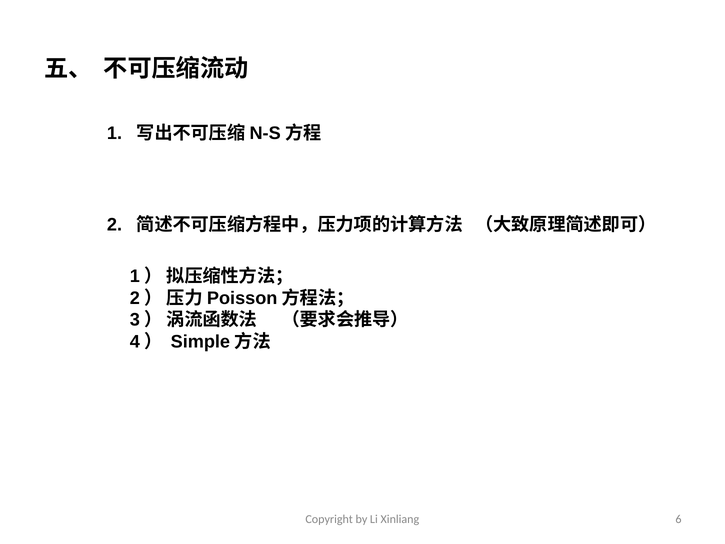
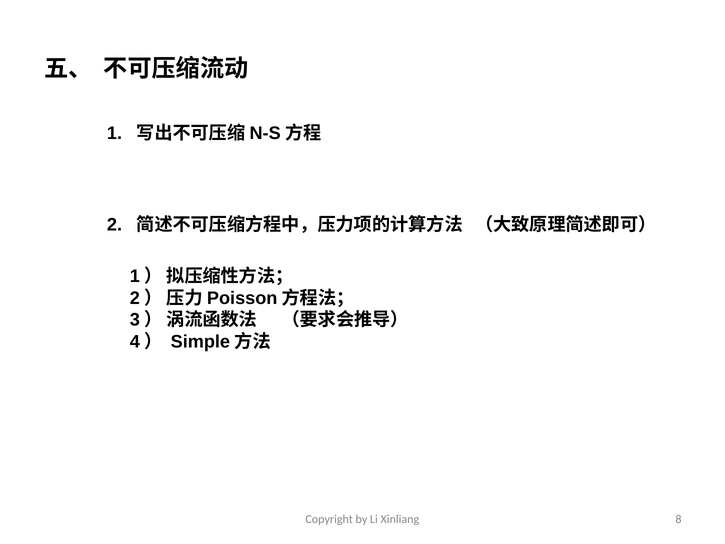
6: 6 -> 8 (679, 519)
